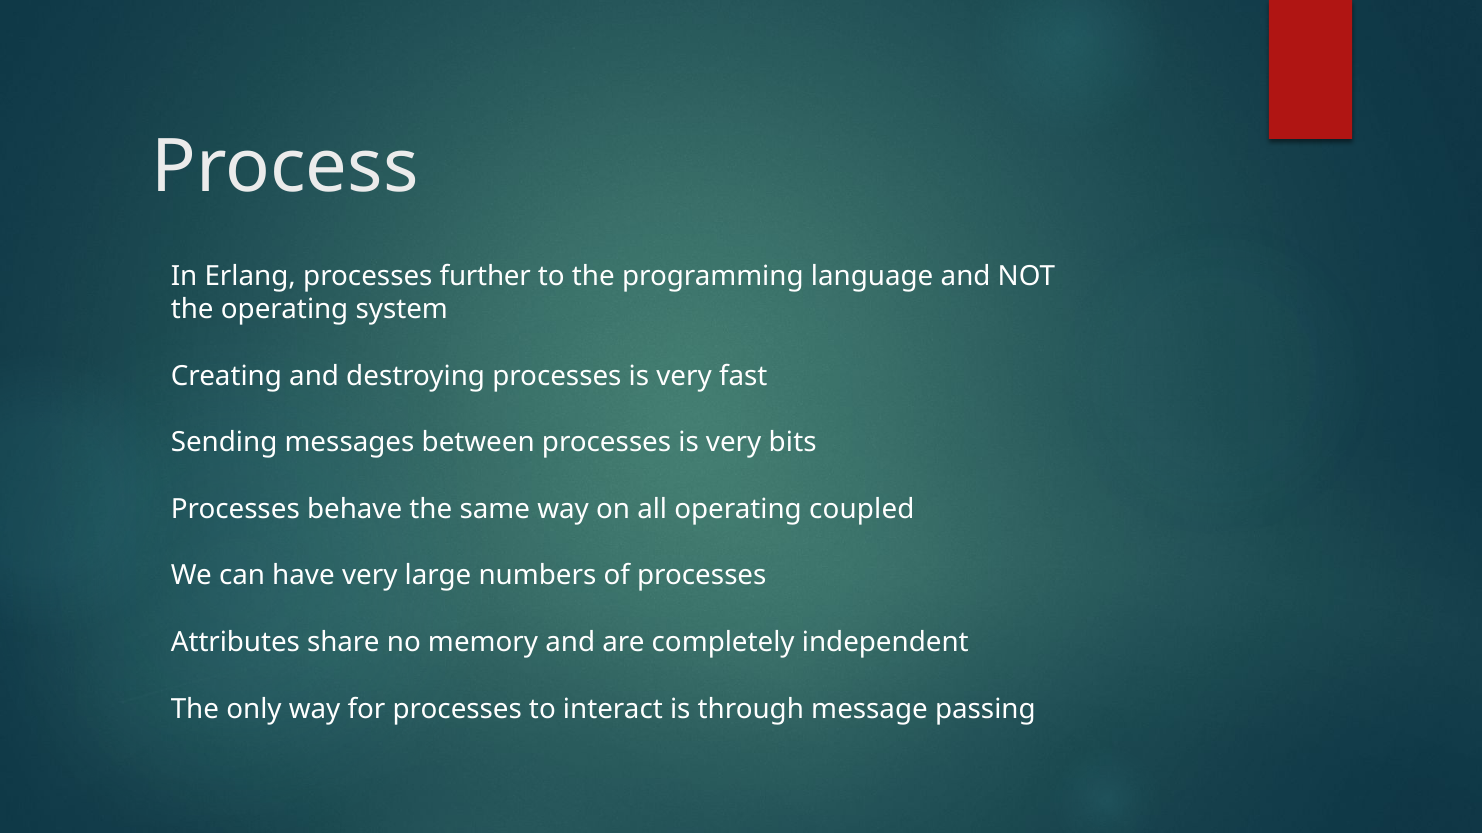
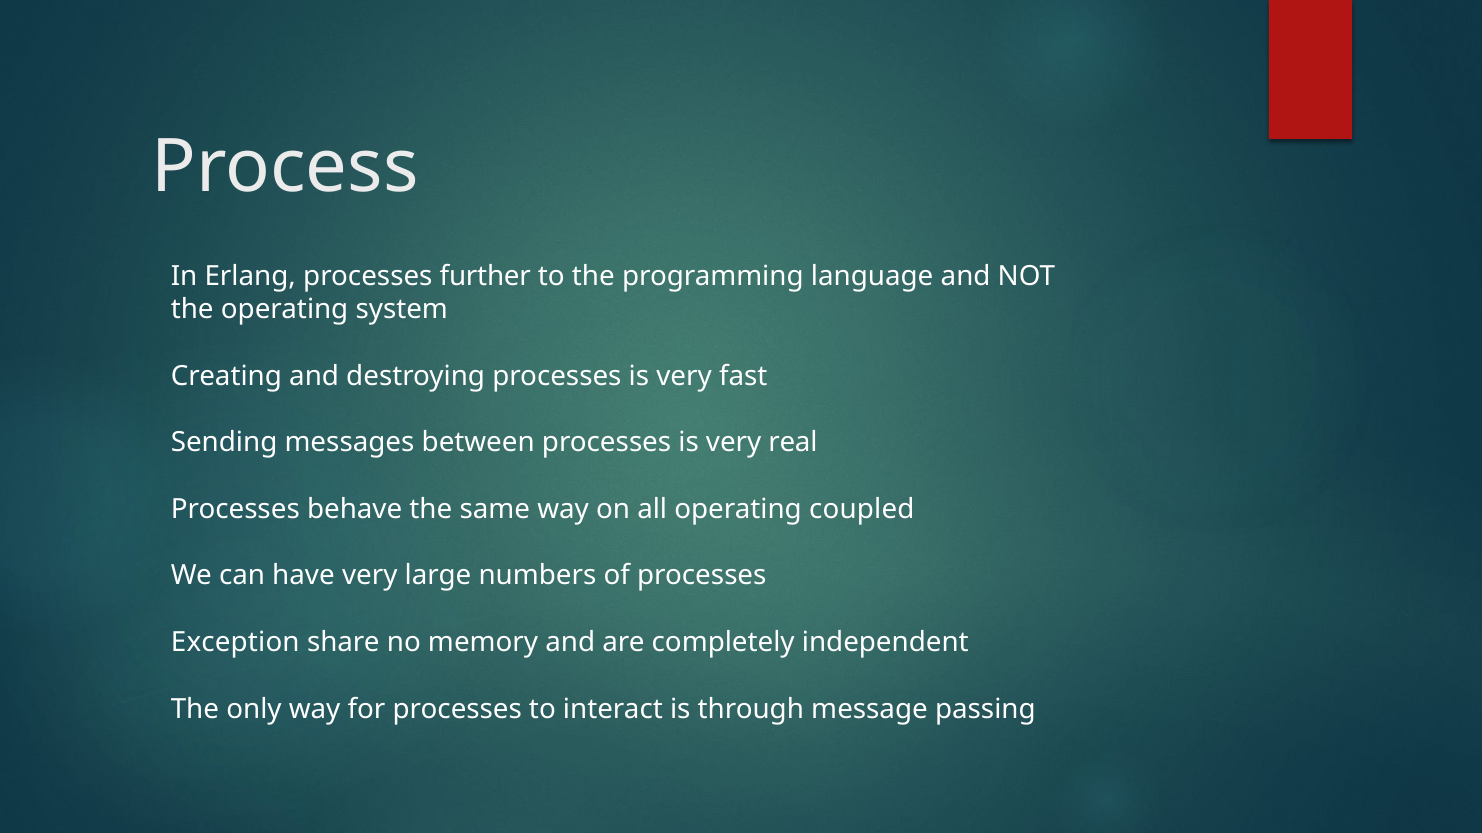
bits: bits -> real (793, 443)
Attributes: Attributes -> Exception (235, 643)
